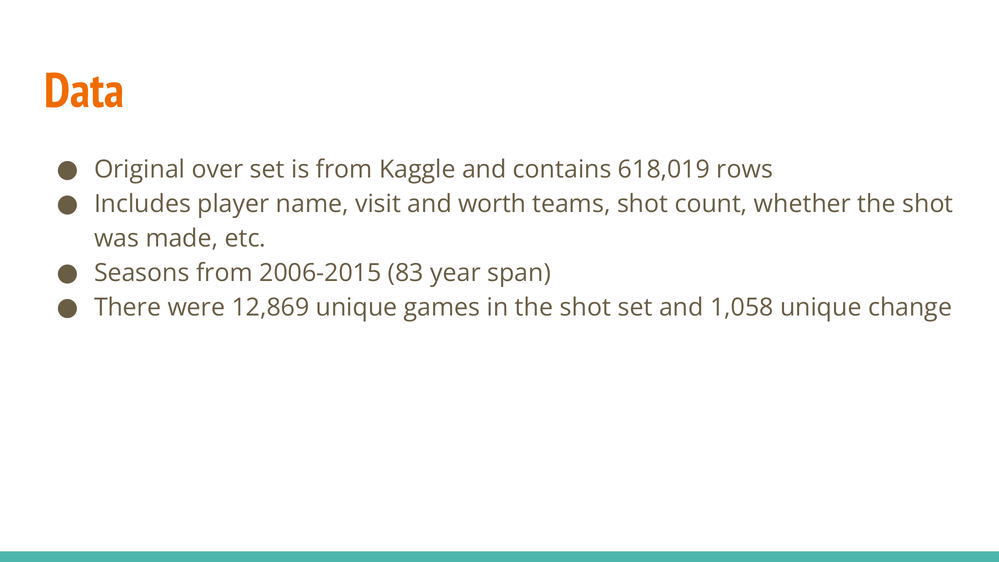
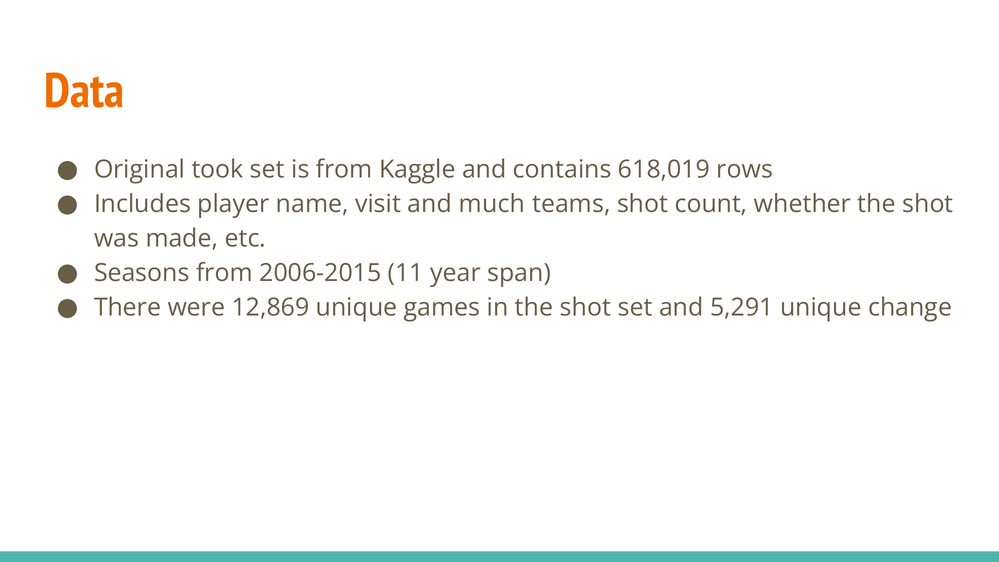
over: over -> took (218, 170)
worth: worth -> much (492, 204)
83: 83 -> 11 (406, 273)
1,058: 1,058 -> 5,291 (742, 307)
